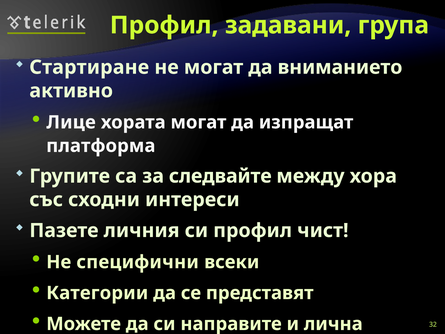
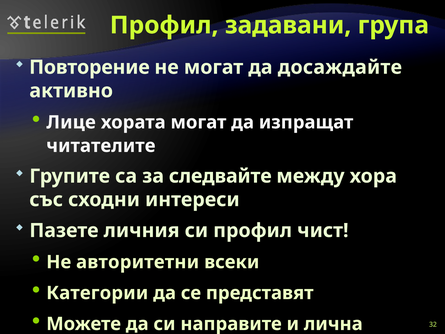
Стартиране: Стартиране -> Повторение (89, 67)
вниманието: вниманието -> досаждайте (340, 67)
платформа: платформа -> читателите (101, 146)
специфични: специфични -> авторитетни (138, 262)
